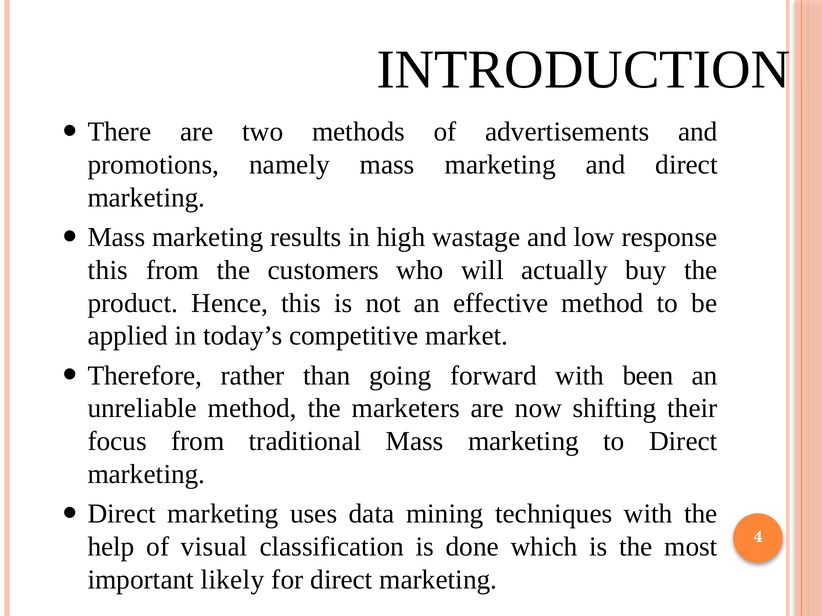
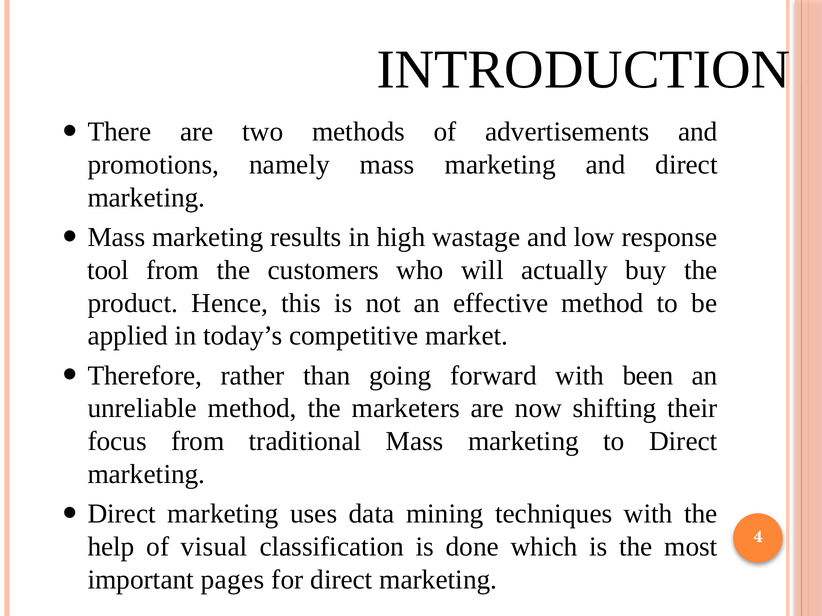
this: this -> tool (108, 270)
likely: likely -> pages (233, 580)
